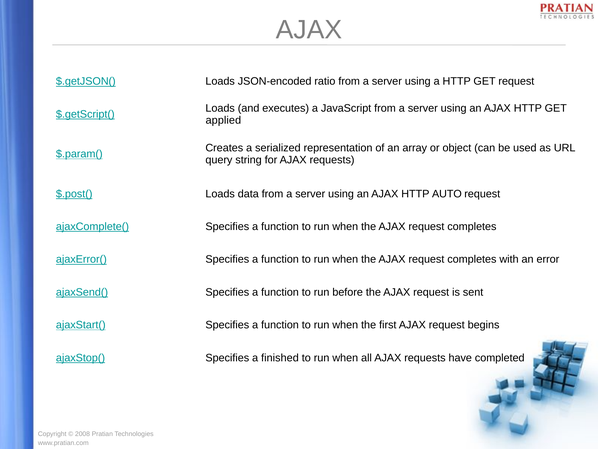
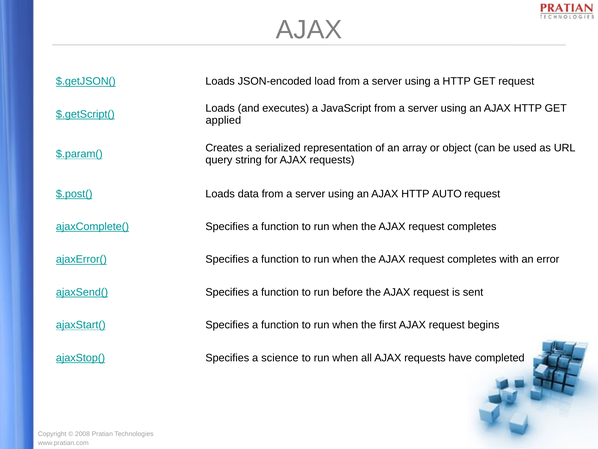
ratio: ratio -> load (325, 81)
finished: finished -> science (280, 357)
